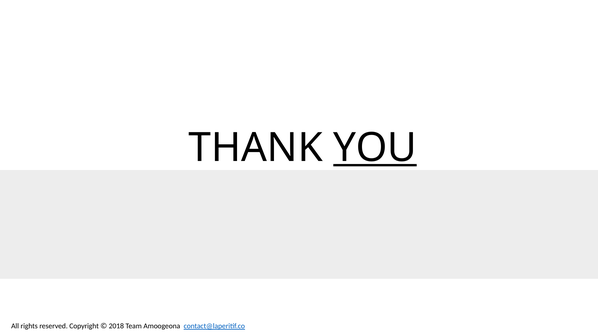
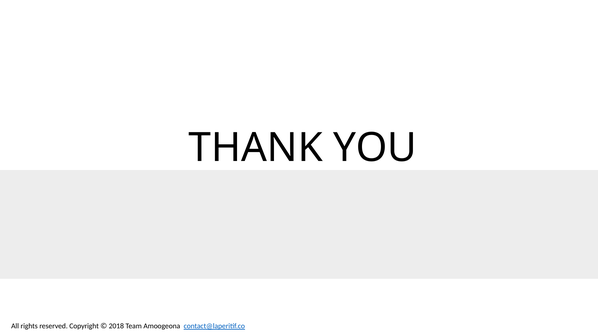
YOU underline: present -> none (375, 148)
